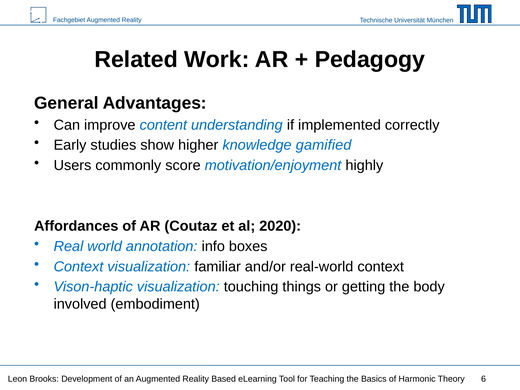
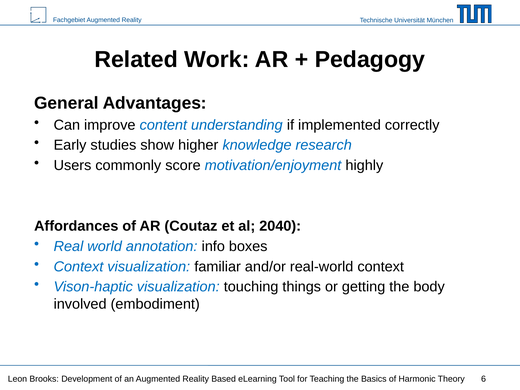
gamified: gamified -> research (324, 145)
2020: 2020 -> 2040 (280, 226)
